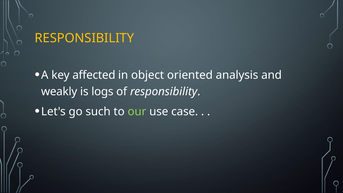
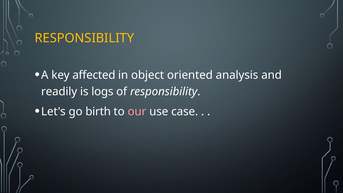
weakly: weakly -> readily (59, 91)
such: such -> birth (98, 111)
our colour: light green -> pink (137, 111)
